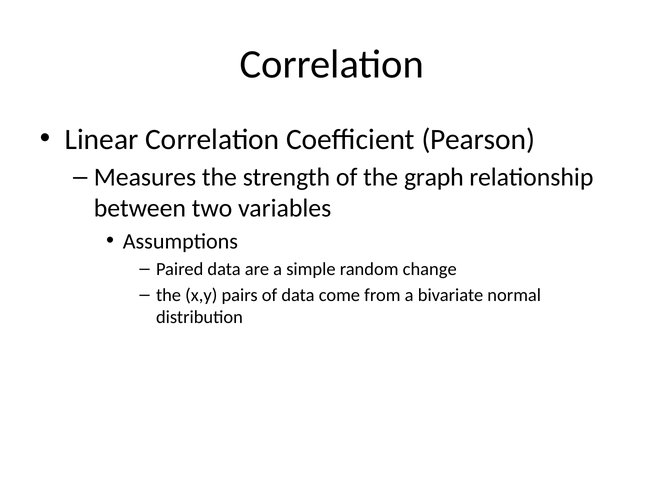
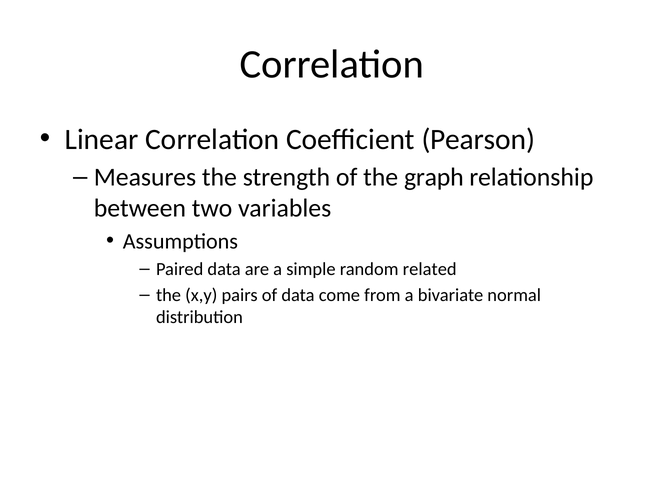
change: change -> related (430, 269)
